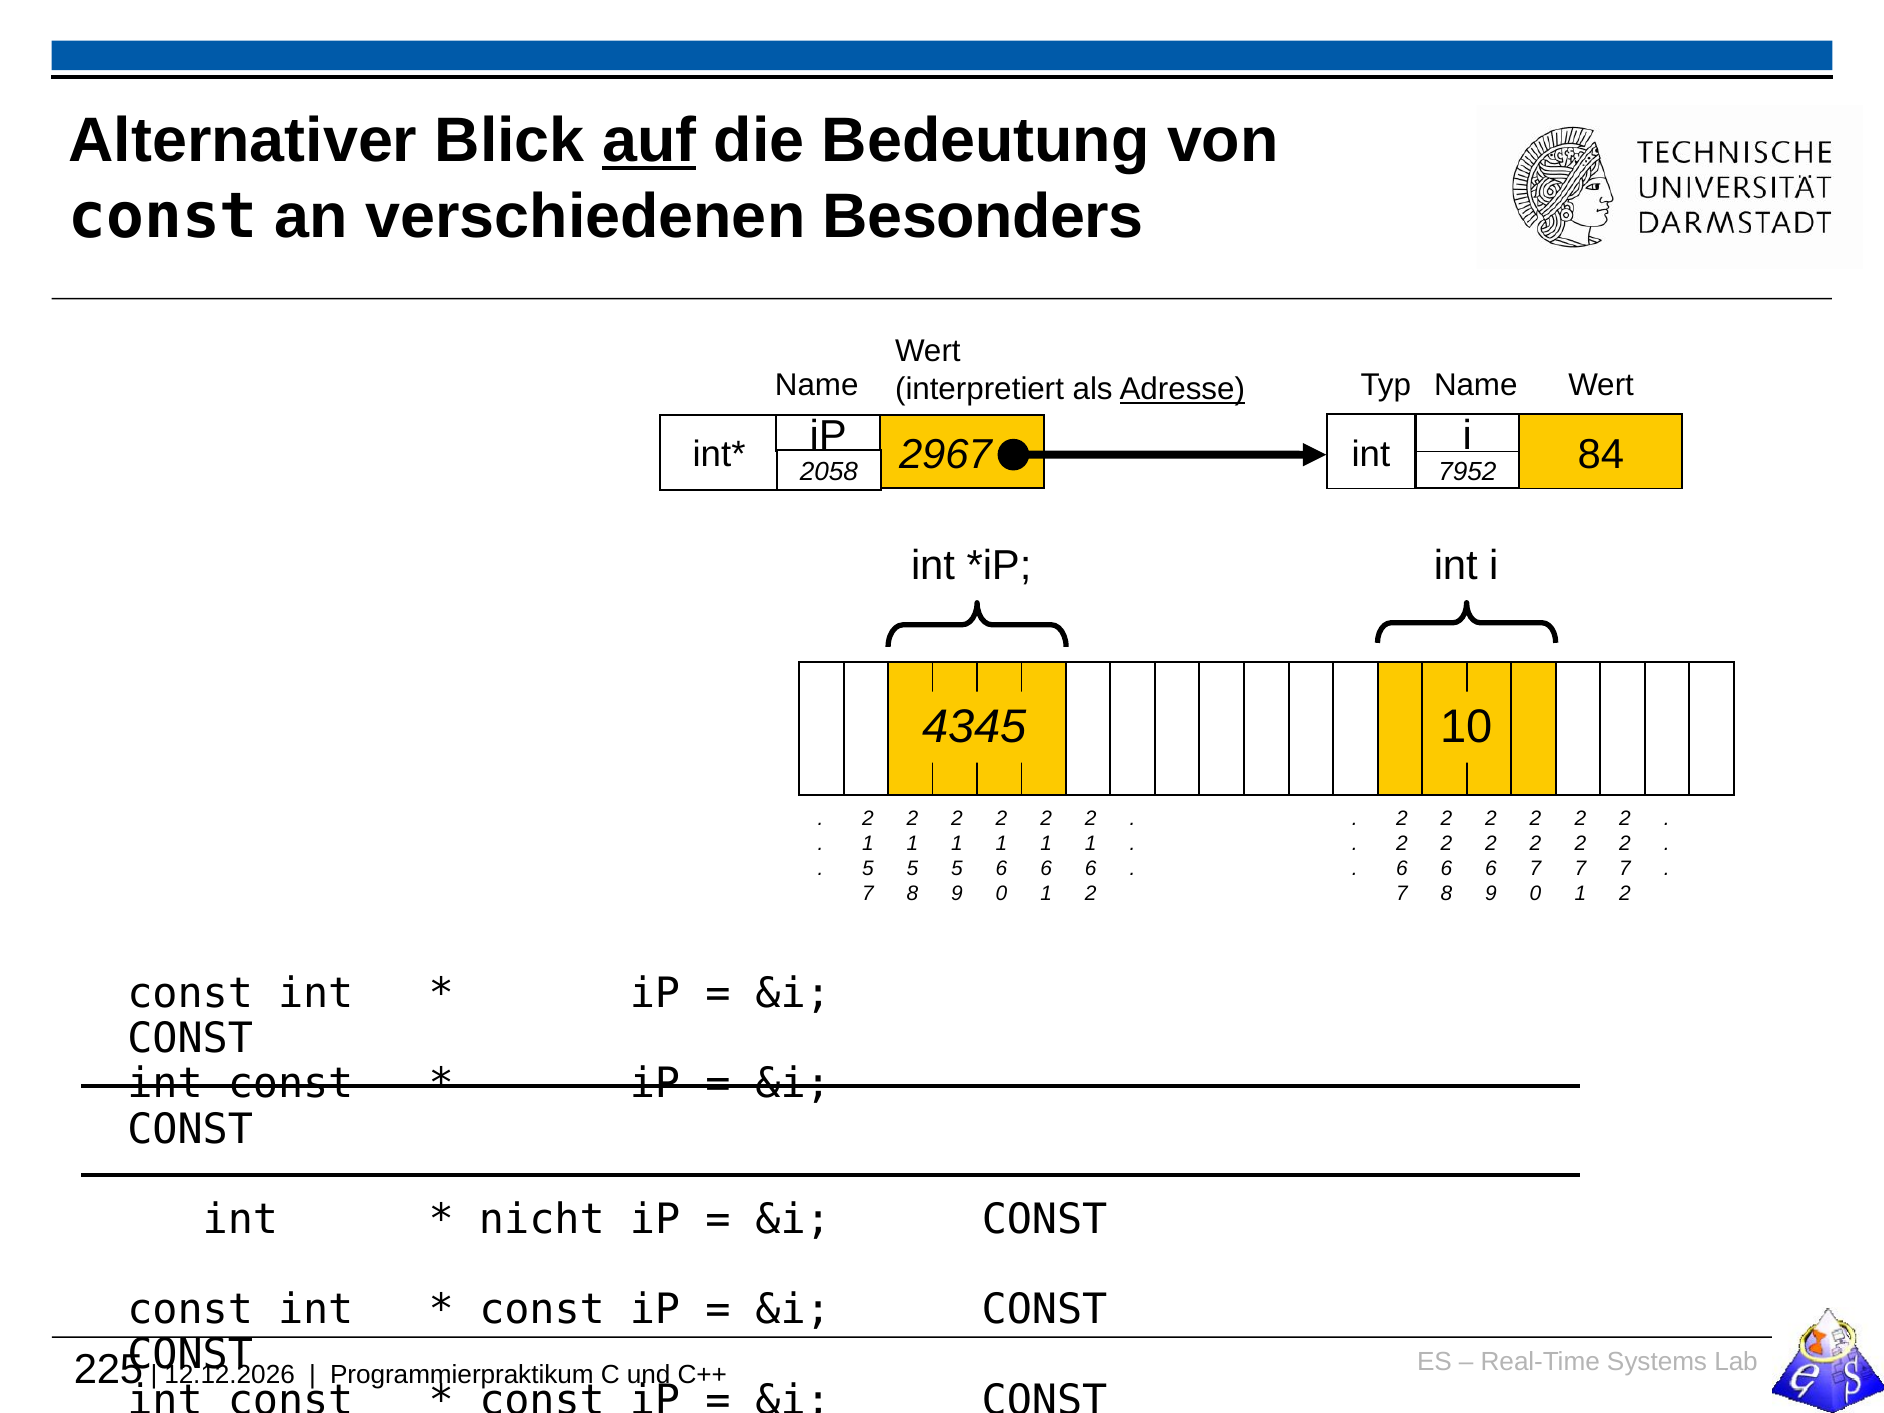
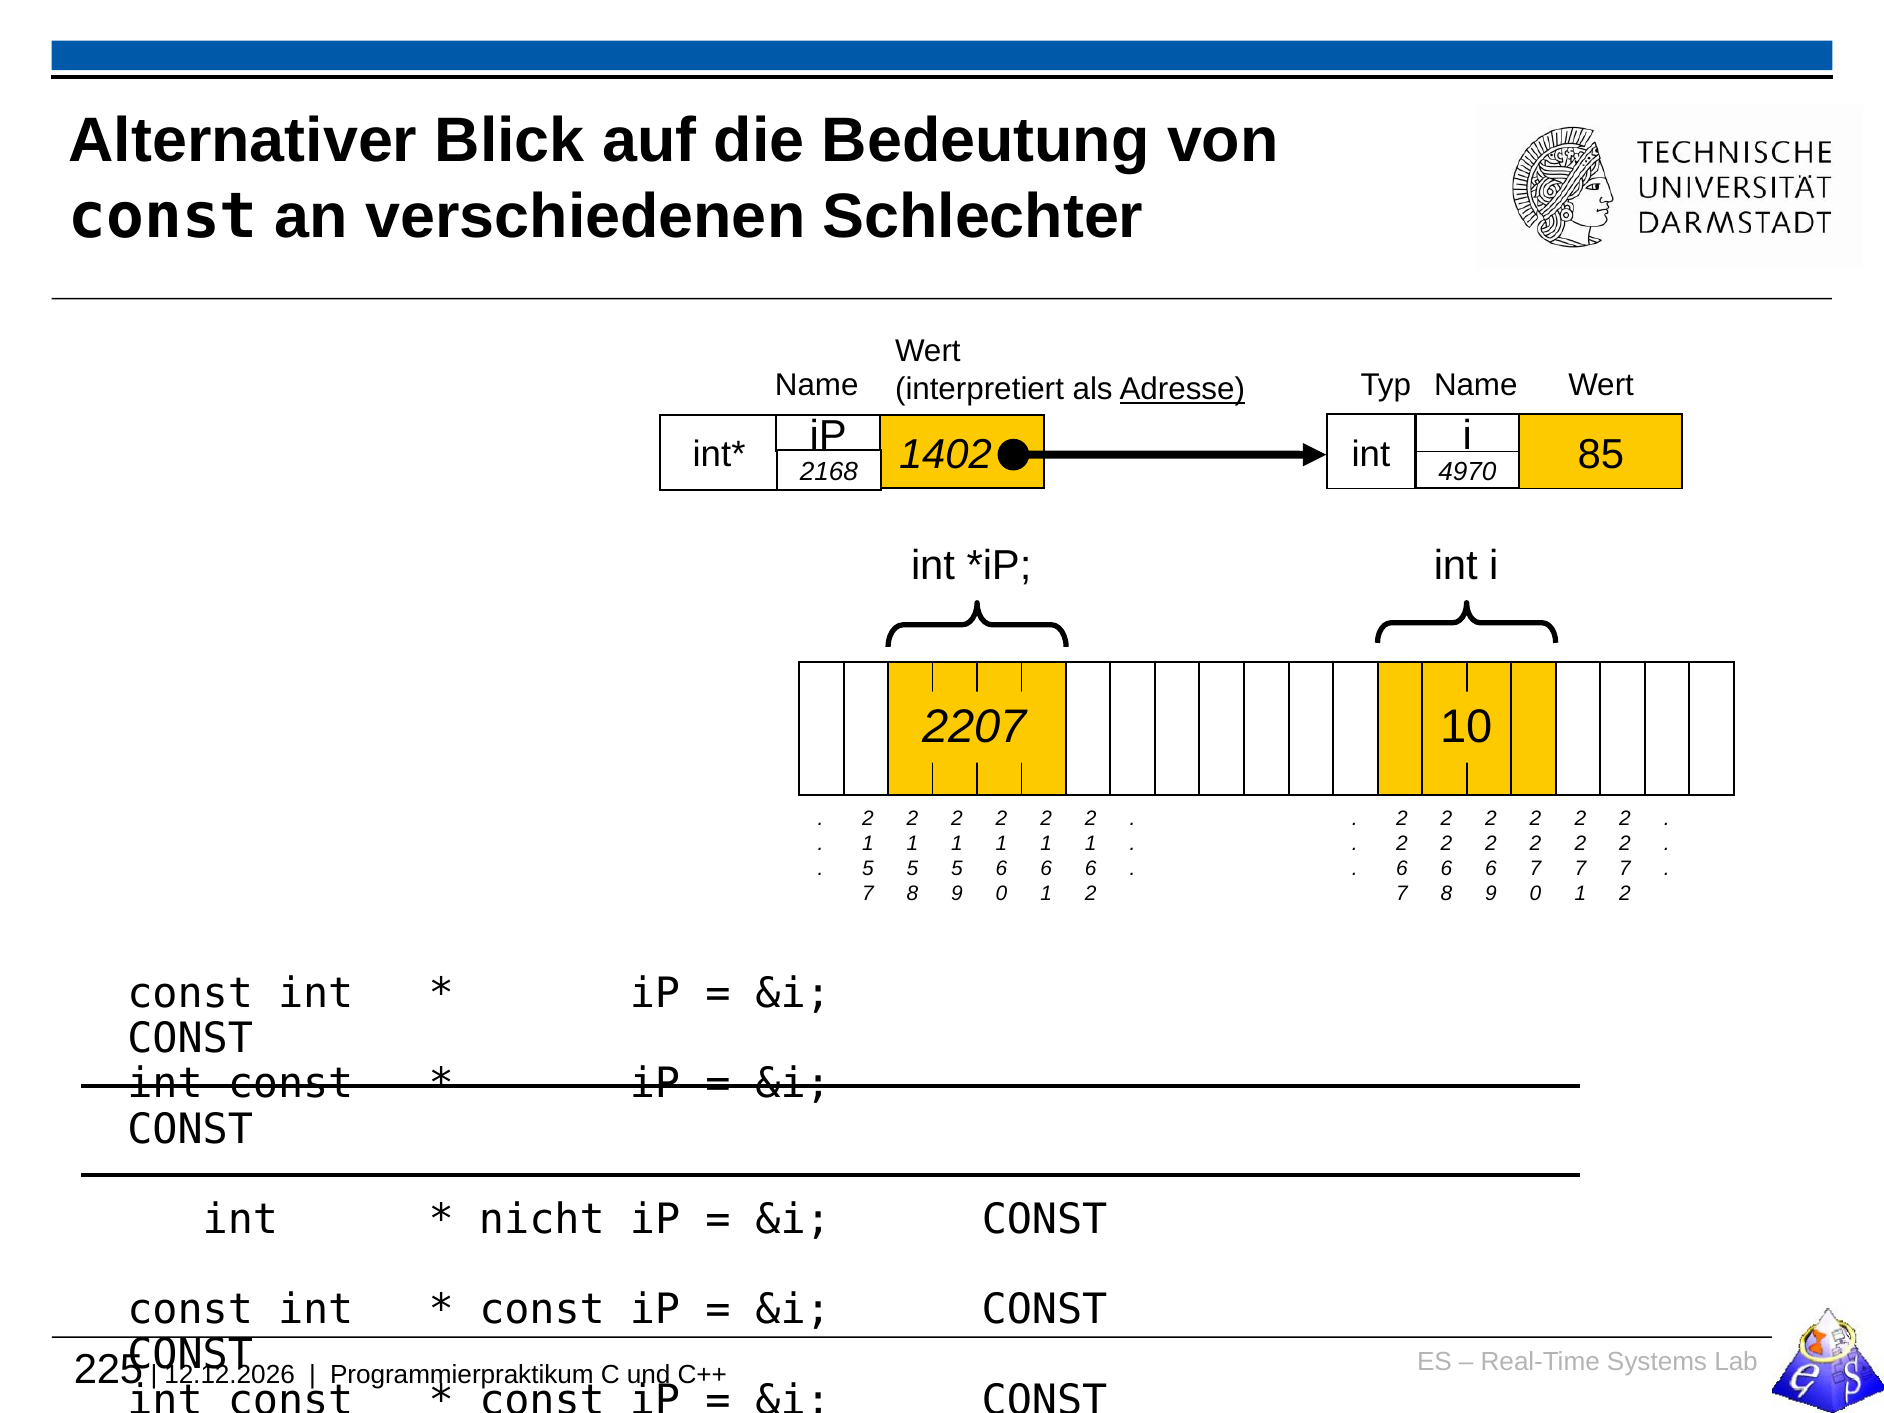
auf underline: present -> none (649, 141)
Besonders: Besonders -> Schlechter (983, 216)
2967: 2967 -> 1402 (945, 455)
7952: 7952 -> 4970 (1467, 472)
2058: 2058 -> 2168 (829, 472)
84: 84 -> 85 (1601, 454)
4345: 4345 -> 2207 (974, 727)
